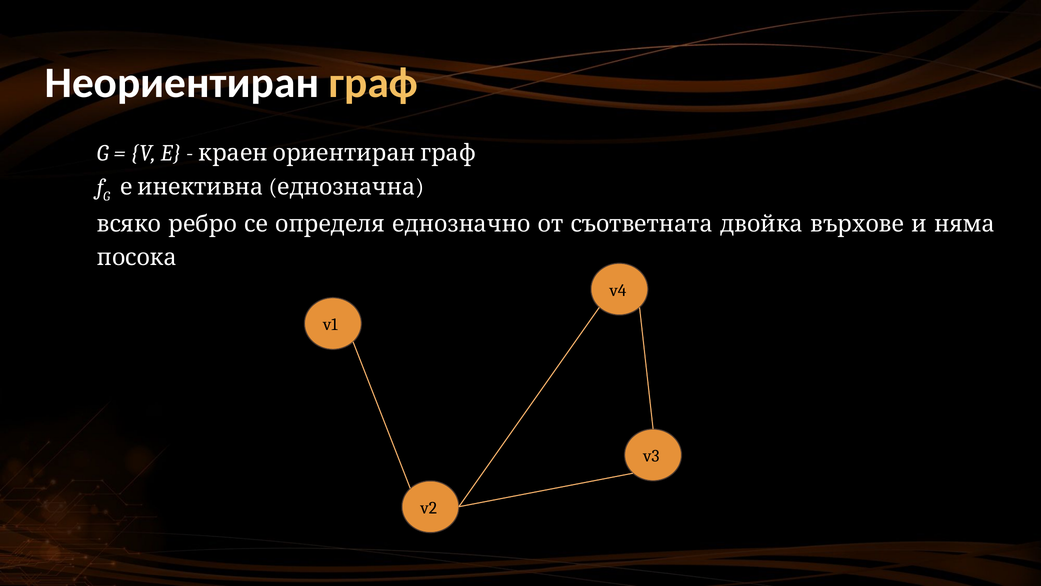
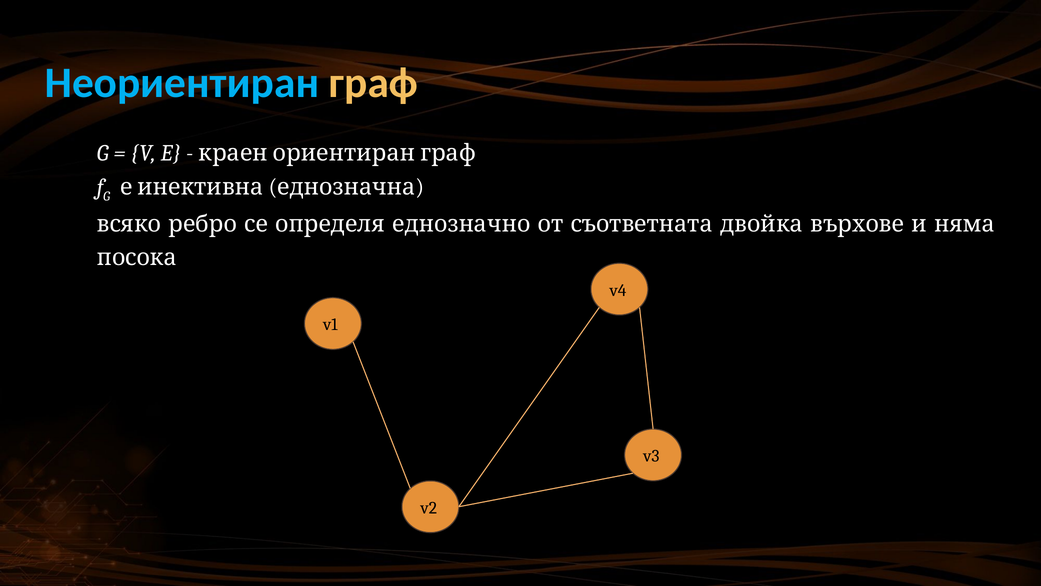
Неориентиран colour: white -> light blue (182, 83)
